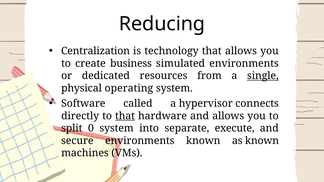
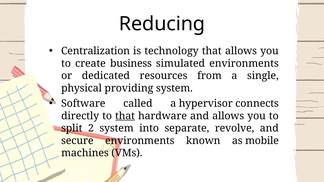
single underline: present -> none (263, 76)
operating: operating -> providing (129, 88)
0: 0 -> 2 (91, 128)
execute: execute -> revolve (235, 128)
as known: known -> mobile (262, 141)
